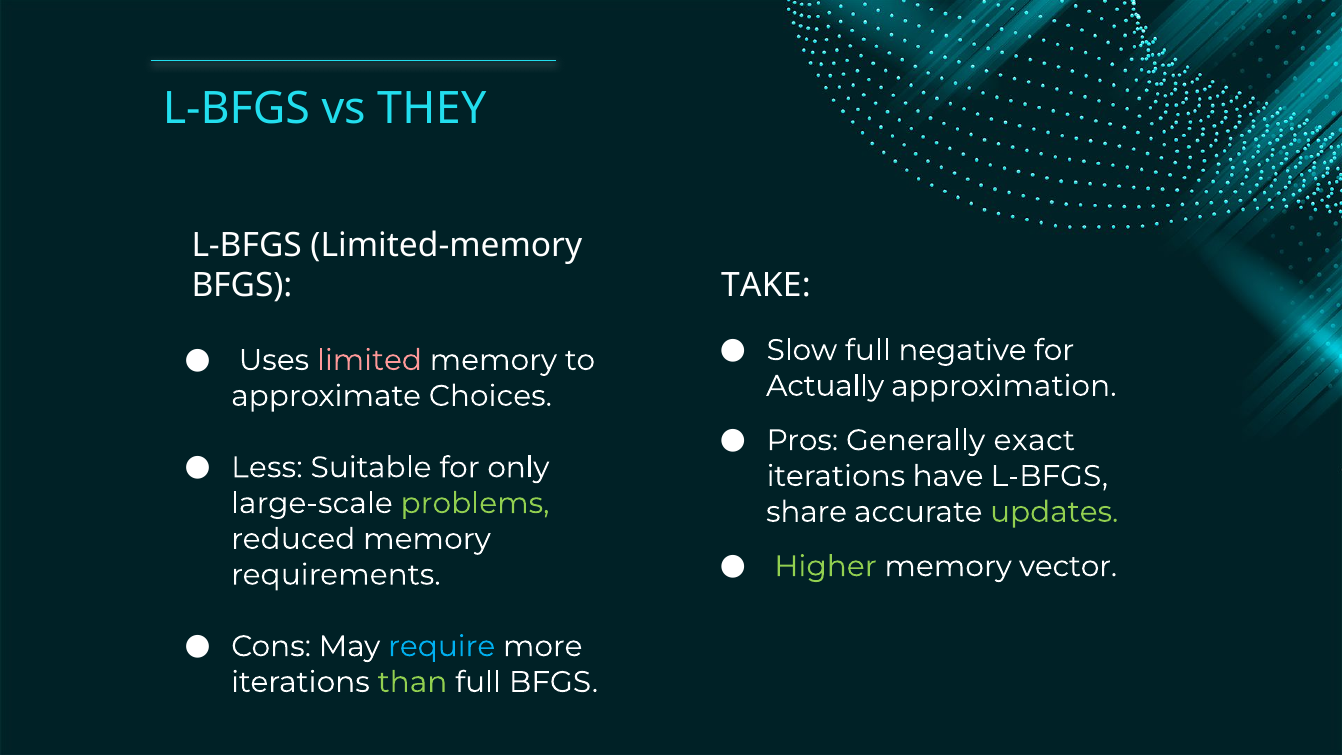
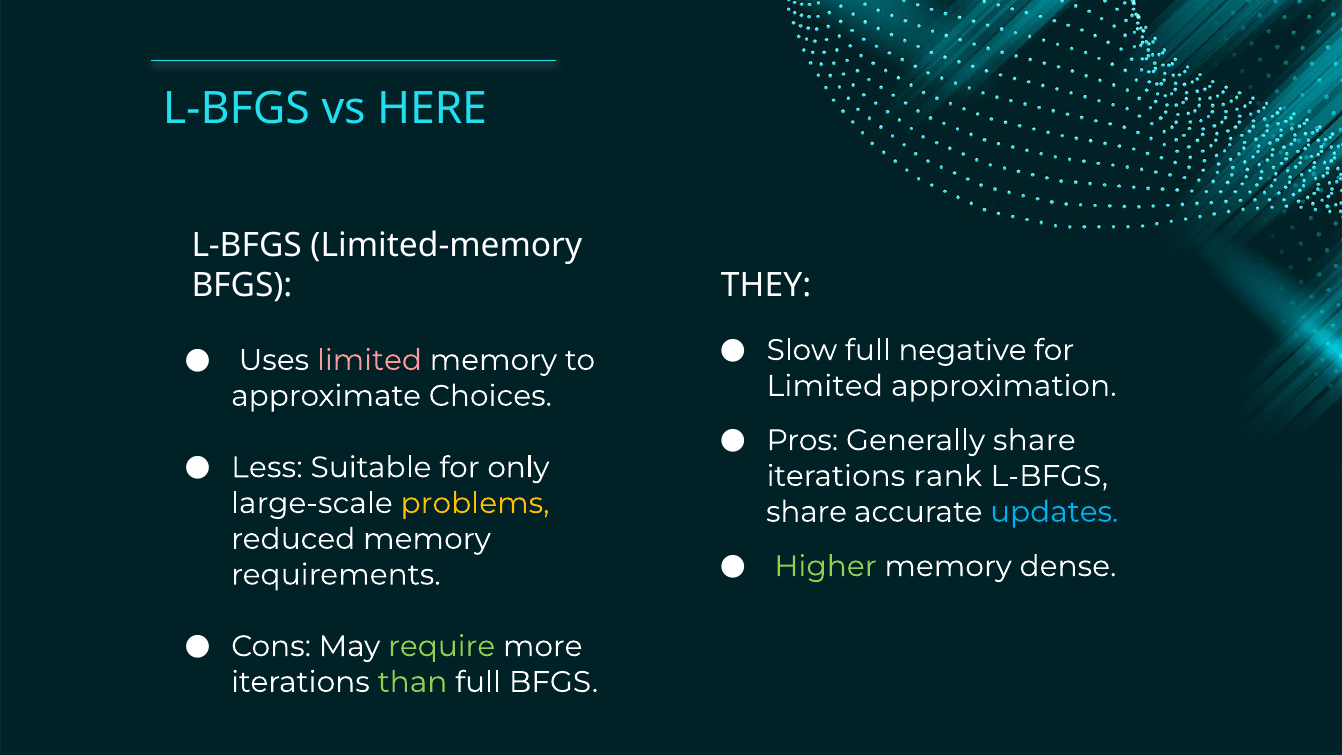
THEY: THEY -> HERE (432, 109)
TAKE: TAKE -> THEY (766, 285)
Actually: Actually -> Limited (825, 386)
Generally exact: exact -> share (1034, 440)
have: have -> rank (948, 476)
problems colour: light green -> yellow (475, 503)
updates colour: light green -> light blue (1054, 512)
vector: vector -> dense (1068, 566)
require colour: light blue -> light green (442, 646)
